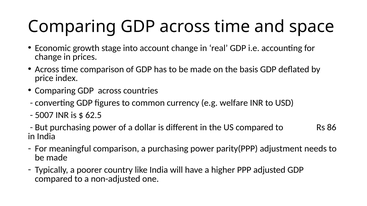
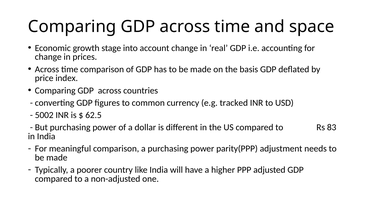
welfare: welfare -> tracked (234, 103)
5007: 5007 -> 5002 (44, 115)
86: 86 -> 83 (332, 128)
